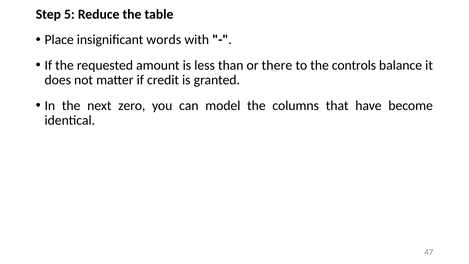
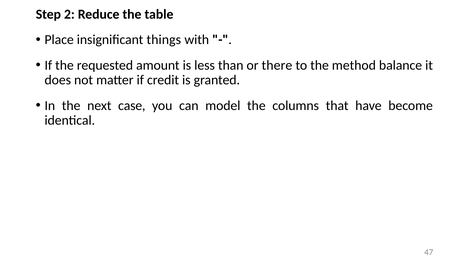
5: 5 -> 2 (69, 14)
words: words -> things (164, 40)
controls: controls -> method (354, 65)
zero: zero -> case (132, 106)
